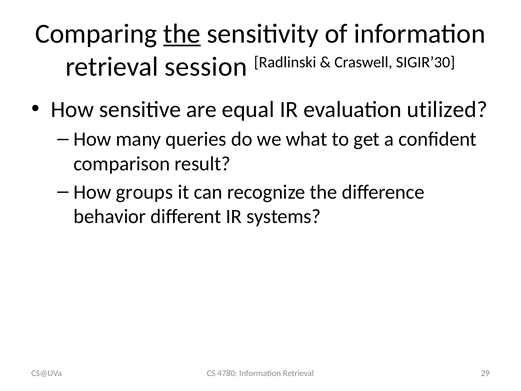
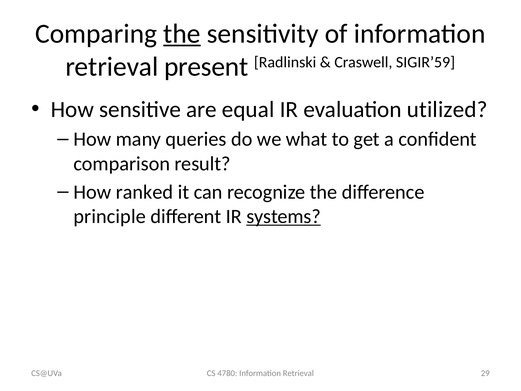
session: session -> present (206, 67)
SIGIR’30: SIGIR’30 -> SIGIR’59 (426, 62)
groups: groups -> ranked (144, 192)
behavior: behavior -> principle (110, 216)
systems underline: none -> present (284, 216)
